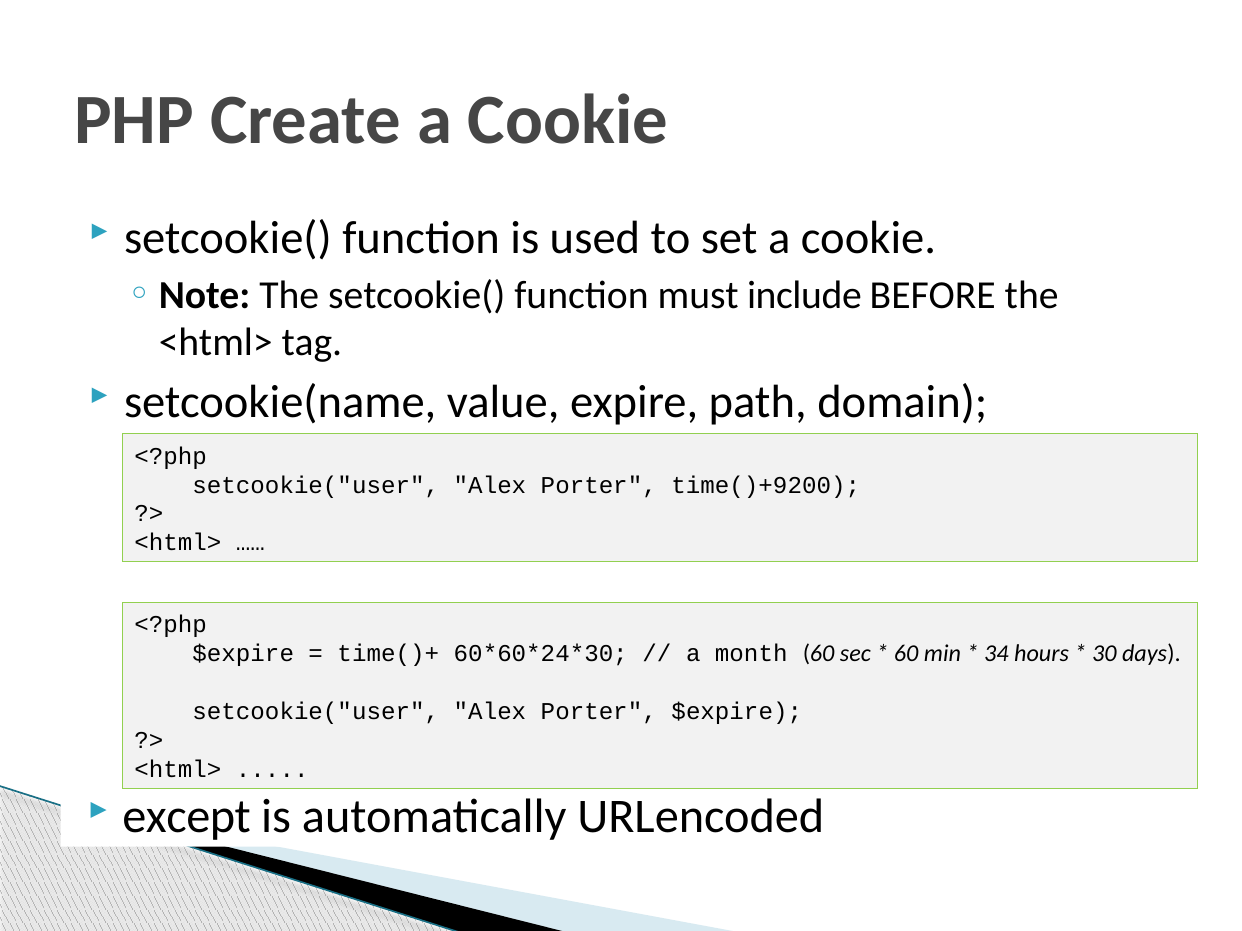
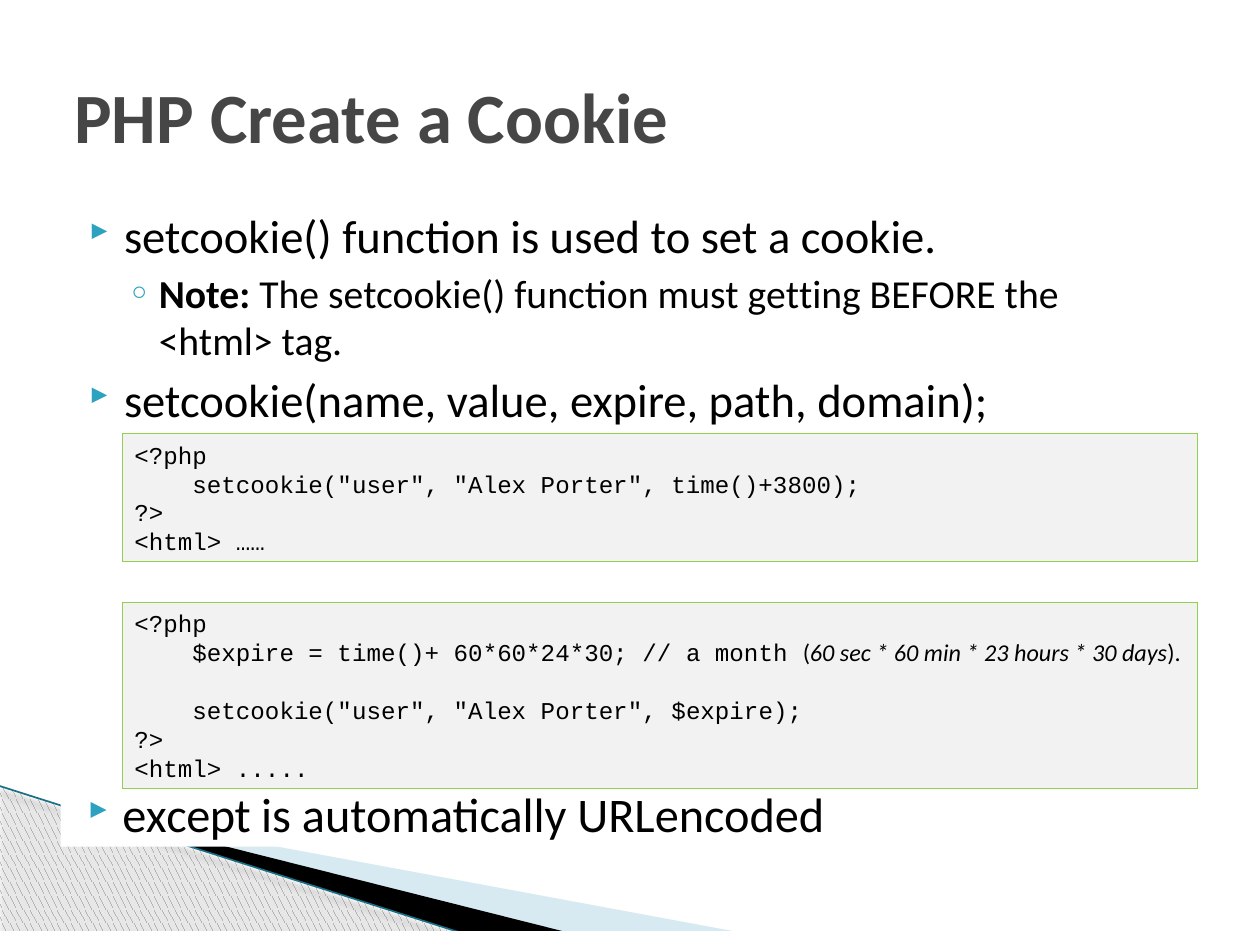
include: include -> getting (804, 295)
time()+9200: time()+9200 -> time()+3800 (766, 485)
34: 34 -> 23 (996, 654)
